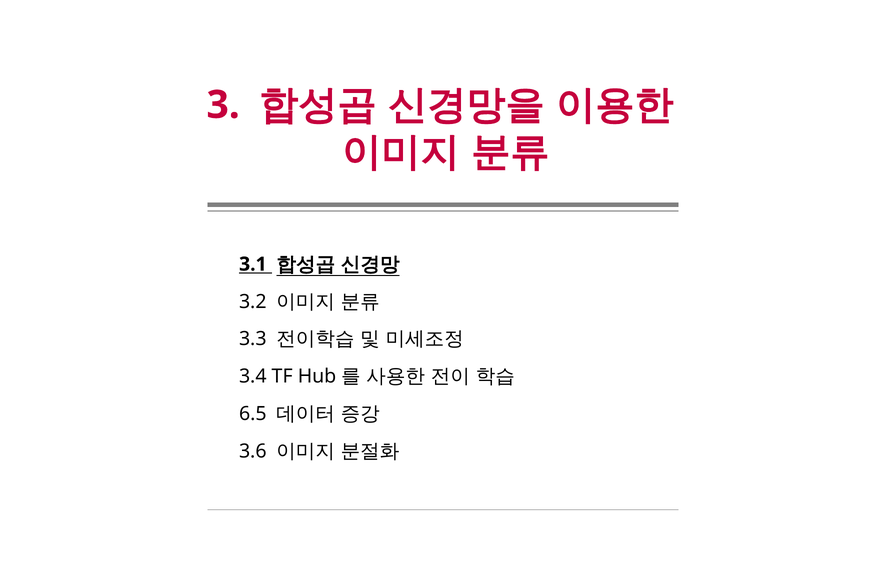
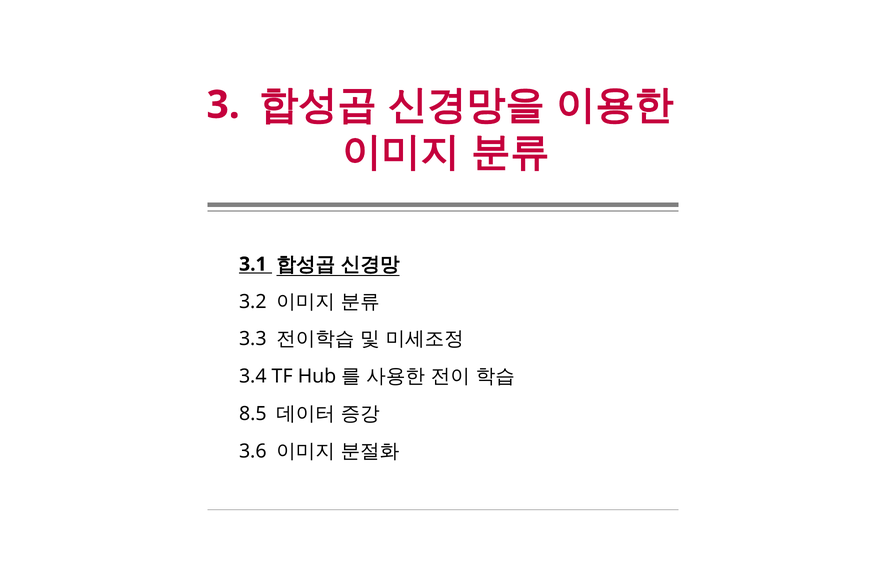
6.5: 6.5 -> 8.5 (253, 413)
